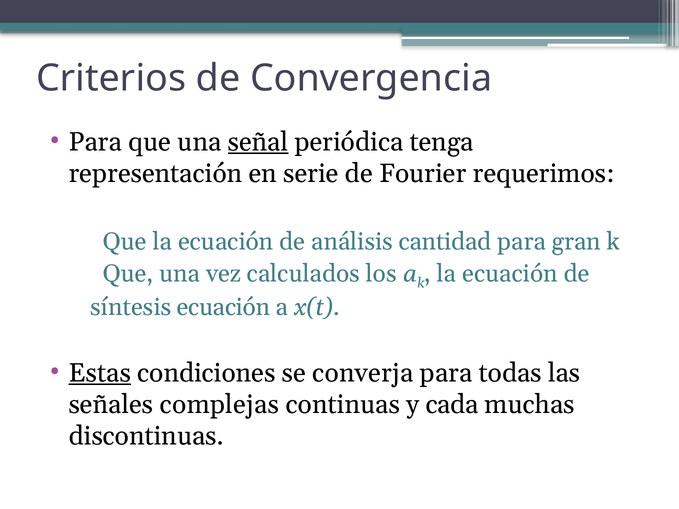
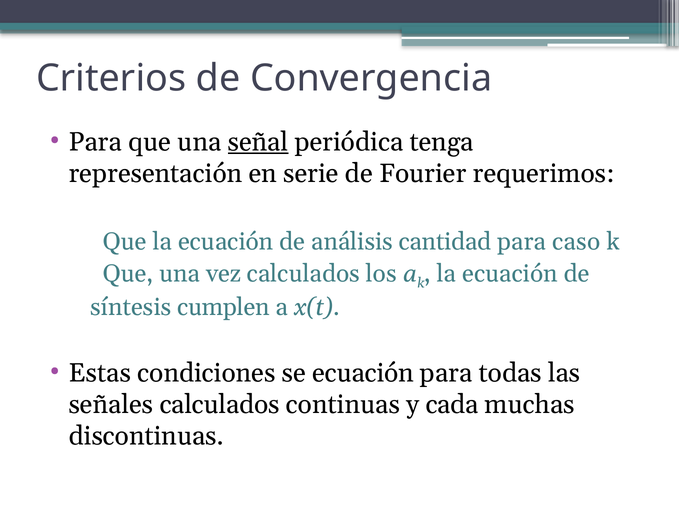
gran: gran -> caso (576, 242)
síntesis ecuación: ecuación -> cumplen (223, 307)
Estas underline: present -> none (100, 373)
se converja: converja -> ecuación (363, 373)
señales complejas: complejas -> calculados (220, 405)
